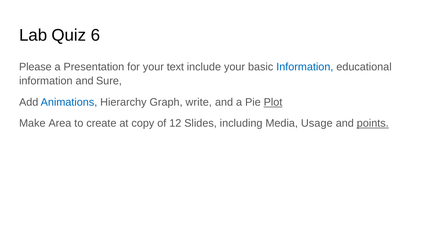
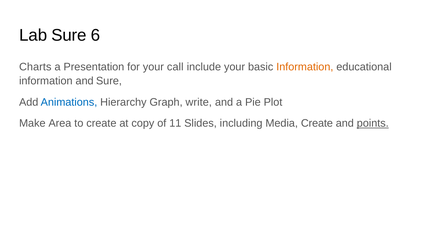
Lab Quiz: Quiz -> Sure (69, 35)
Please: Please -> Charts (35, 67)
text: text -> call (175, 67)
Information colour: blue -> orange (305, 67)
Plot underline: present -> none (273, 102)
12: 12 -> 11 (175, 123)
Media Usage: Usage -> Create (317, 123)
